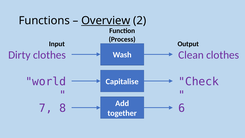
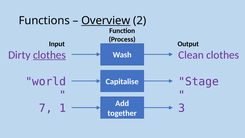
clothes underline: none -> present (49, 55)
Check: Check -> Stage (199, 81)
8: 8 -> 1 (63, 108)
6: 6 -> 3 (182, 108)
